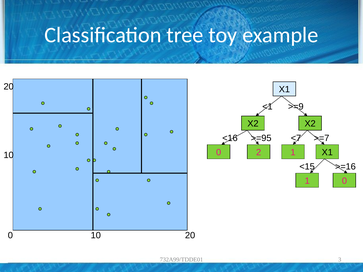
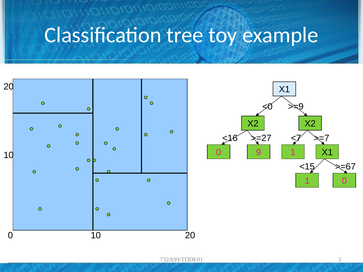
<1: <1 -> <0 (267, 107)
>=95: >=95 -> >=27 (261, 138)
2: 2 -> 9 (259, 152)
>=16: >=16 -> >=67 (345, 167)
